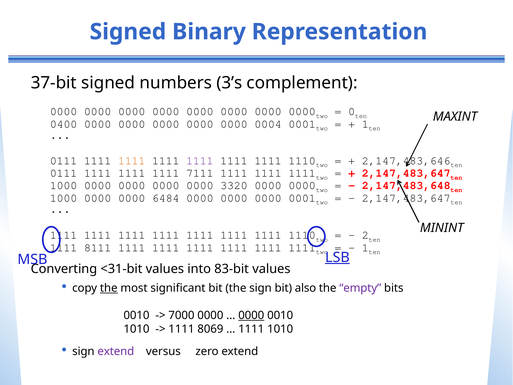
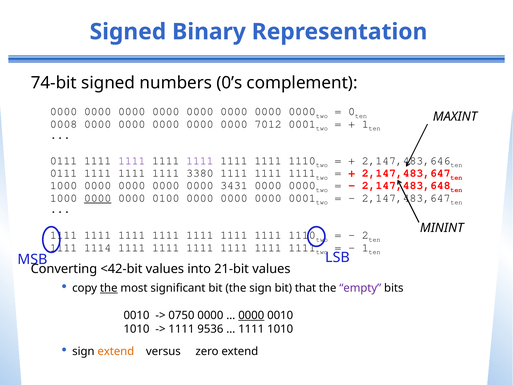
37-bit: 37-bit -> 74-bit (54, 83)
3’s: 3’s -> 0’s (229, 83)
0400: 0400 -> 0008 (64, 124)
0004: 0004 -> 7012 (268, 124)
1111 colour: orange -> purple (132, 161)
7111: 7111 -> 3380 (200, 173)
3320: 3320 -> 3431 (234, 185)
0000 underline: none -> present (98, 198)
6484: 6484 -> 0100 (166, 198)
8111: 8111 -> 1114 (98, 247)
LSB underline: present -> none (337, 257)
<31-bit: <31-bit -> <42-bit (121, 269)
83-bit: 83-bit -> 21-bit (232, 269)
also: also -> that (305, 288)
7000: 7000 -> 0750 (181, 315)
8069: 8069 -> 9536 (210, 329)
extend colour: purple -> orange (116, 351)
